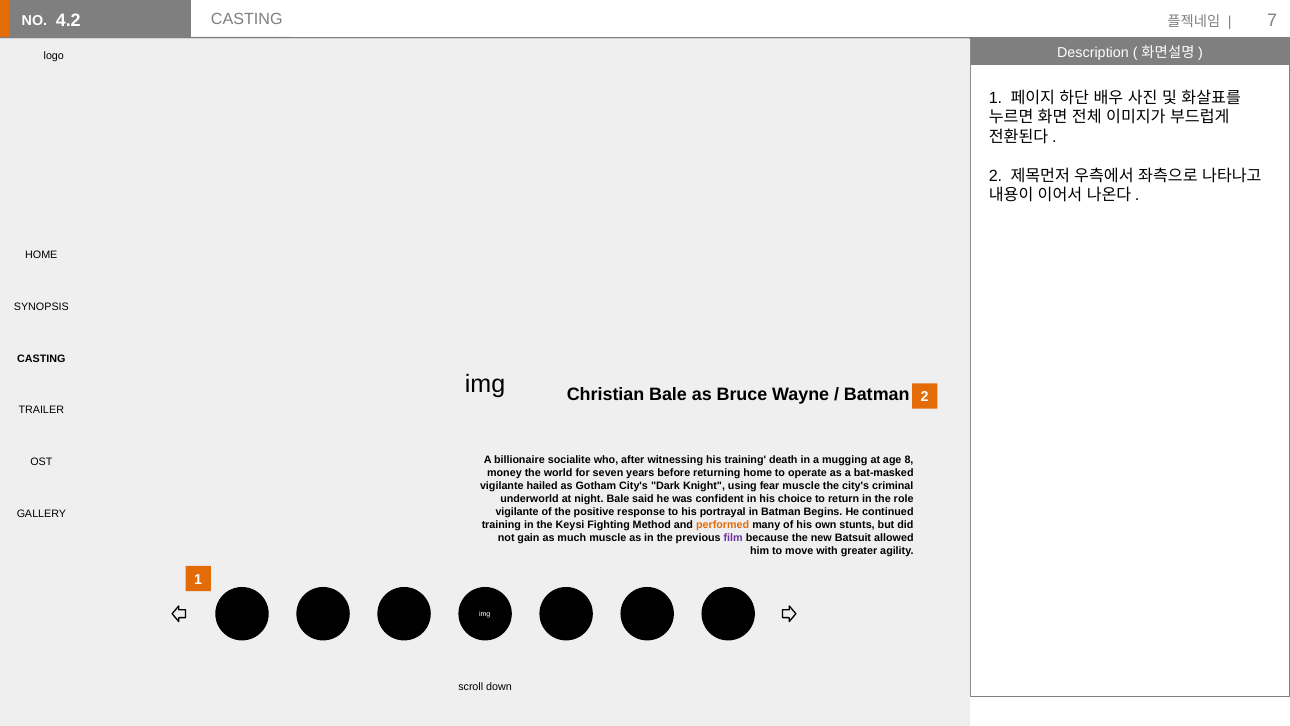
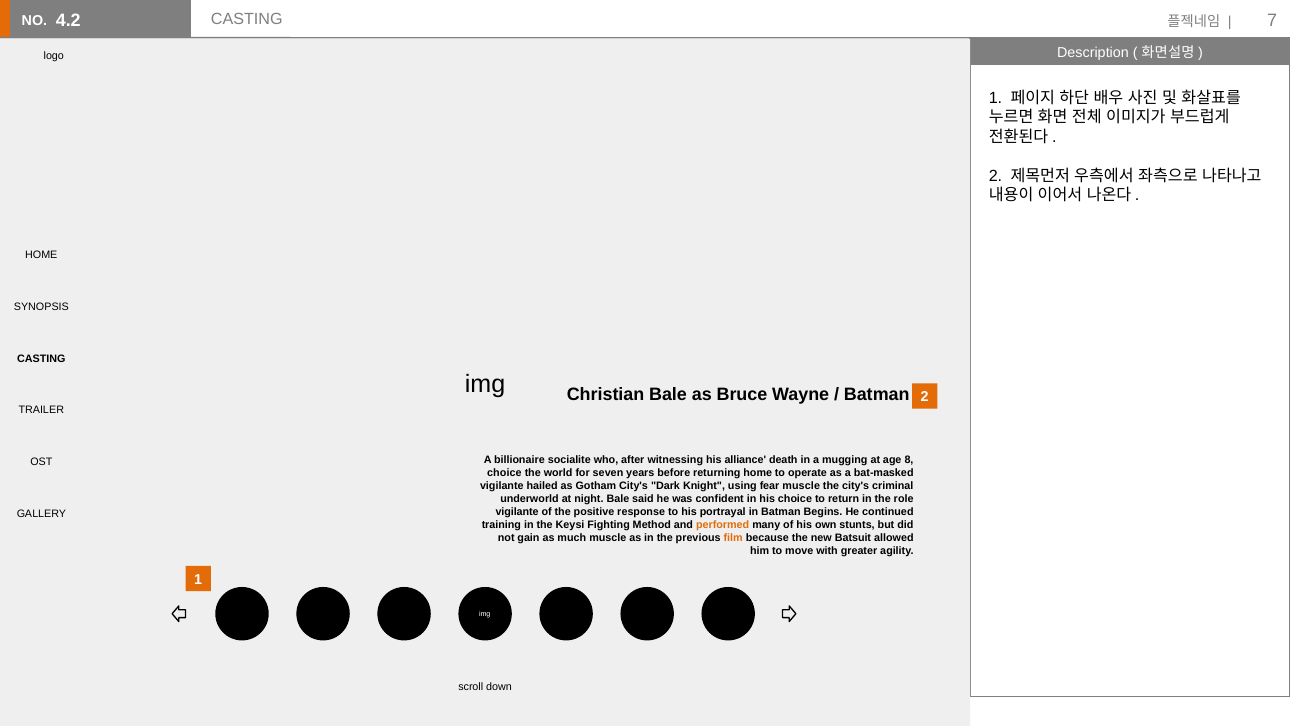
his training: training -> alliance (745, 460)
money: money -> choice (504, 473)
film colour: purple -> orange (733, 538)
